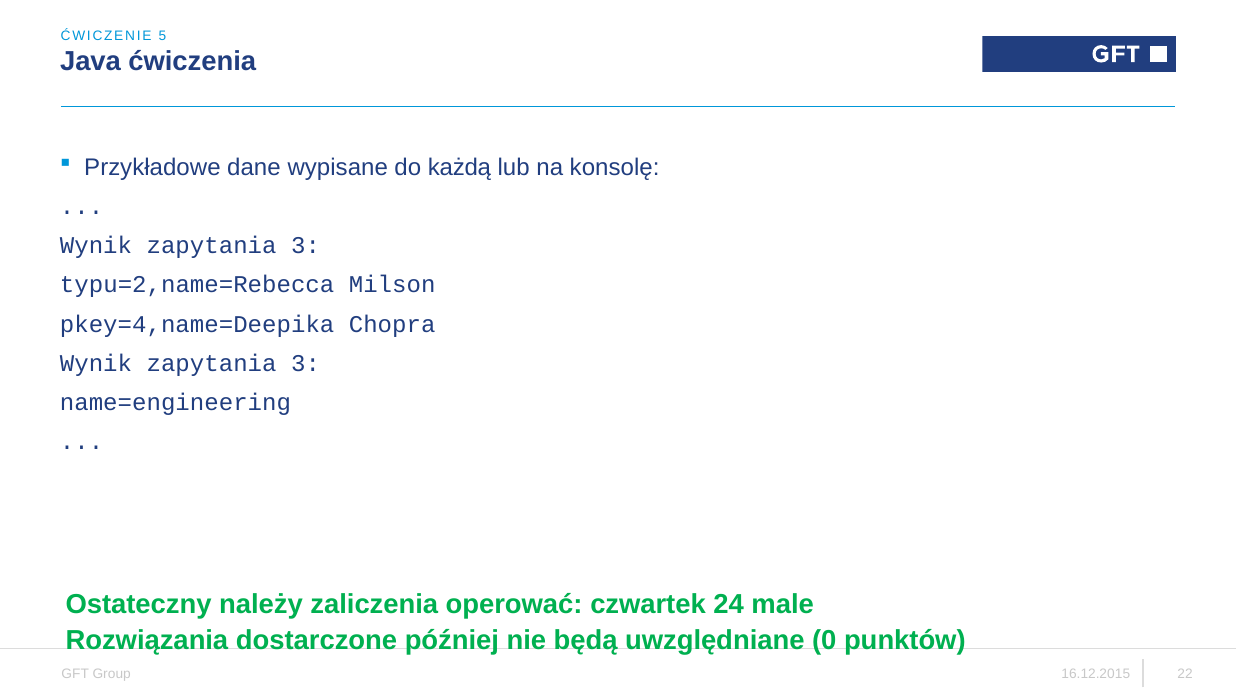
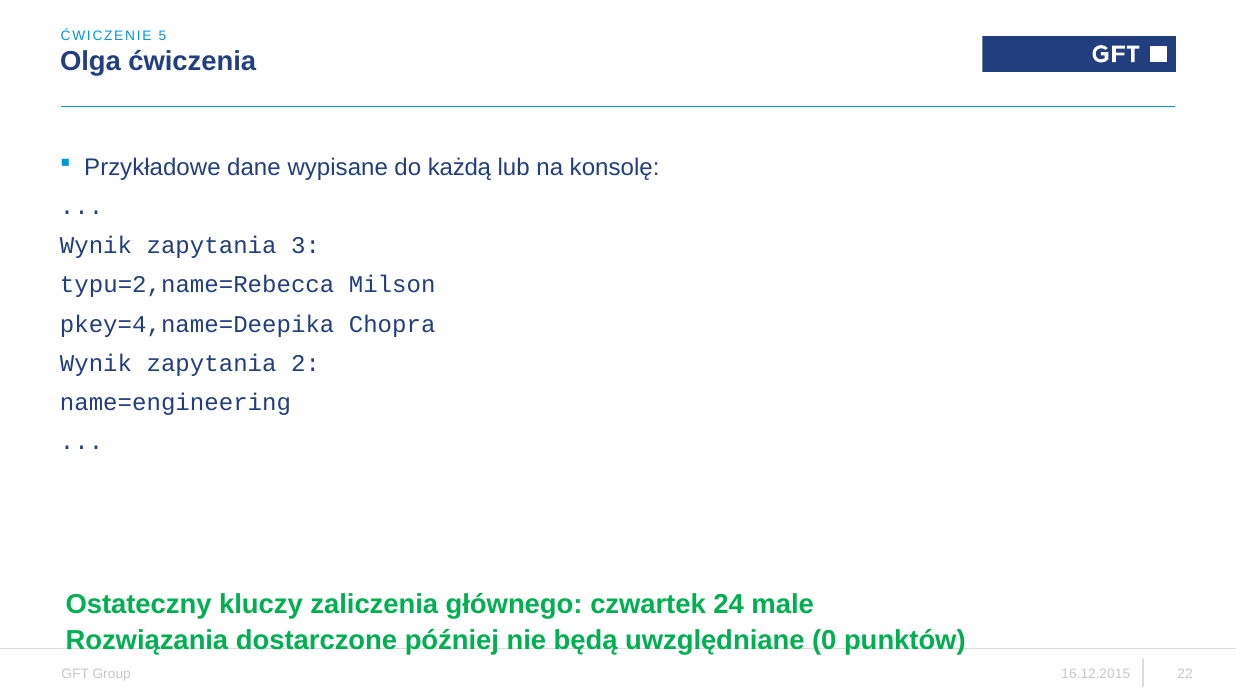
Java: Java -> Olga (90, 62)
3: 3 -> 2 (306, 364)
należy: należy -> kluczy (261, 605)
operować: operować -> głównego (514, 605)
